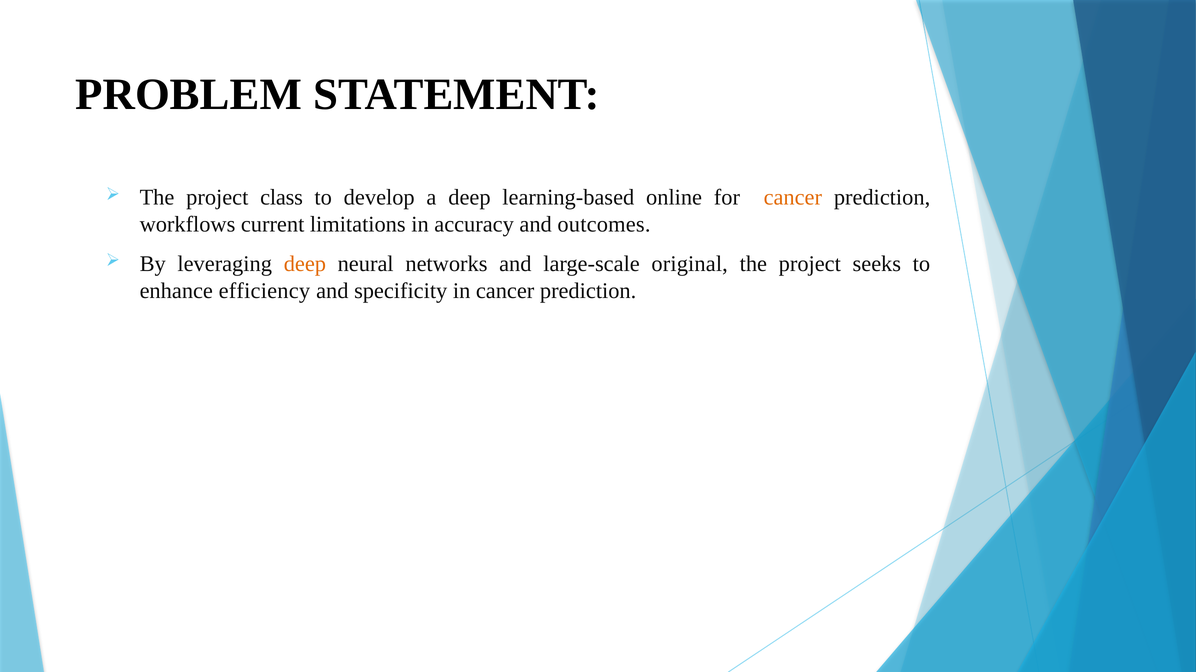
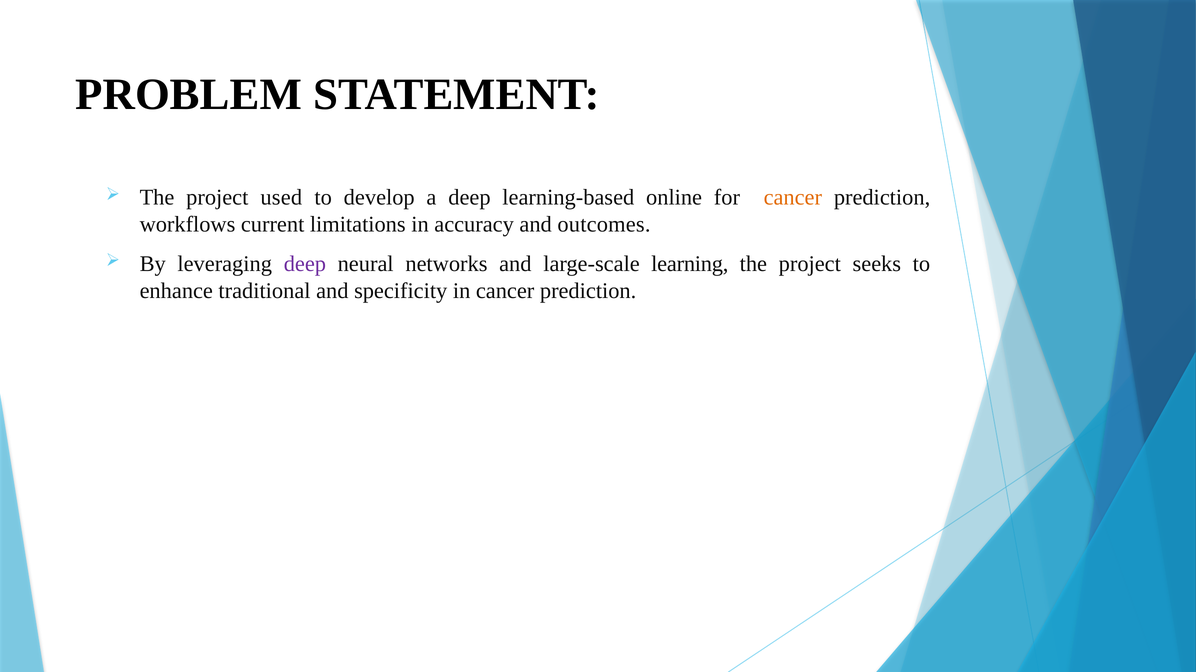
class: class -> used (281, 198)
deep colour: orange -> purple (305, 264)
original: original -> learning (690, 264)
efficiency: efficiency -> traditional (265, 291)
